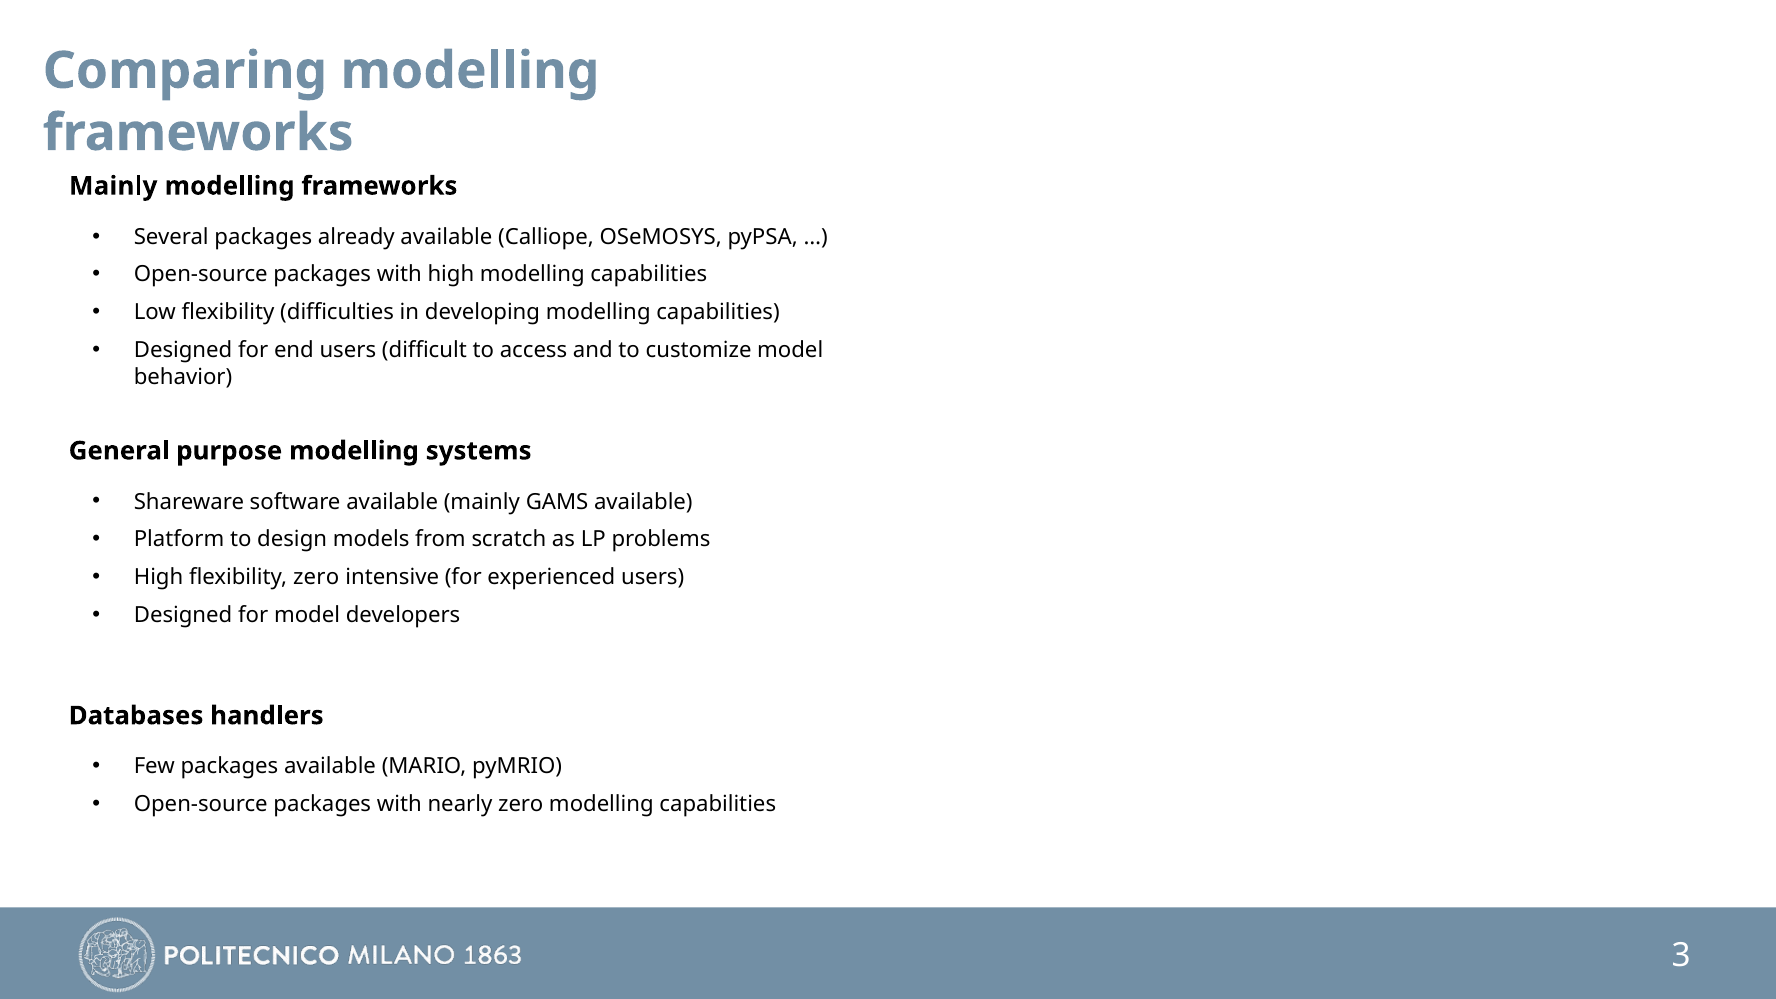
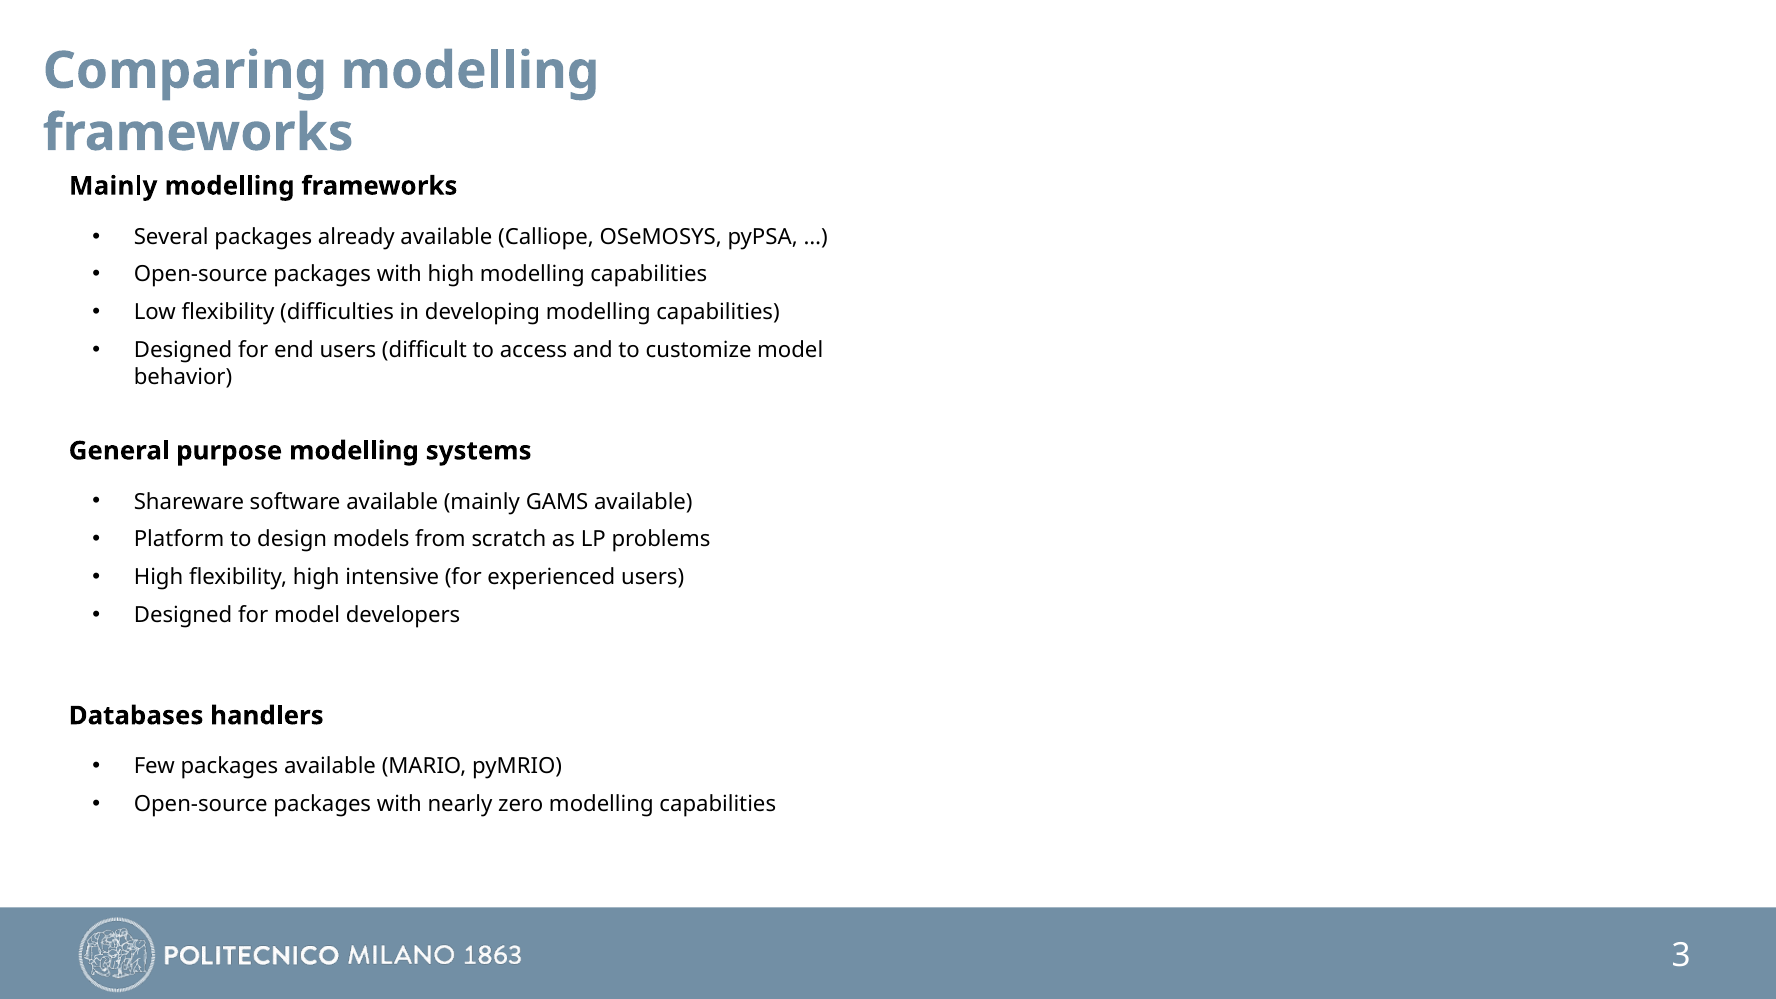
flexibility zero: zero -> high (316, 577)
